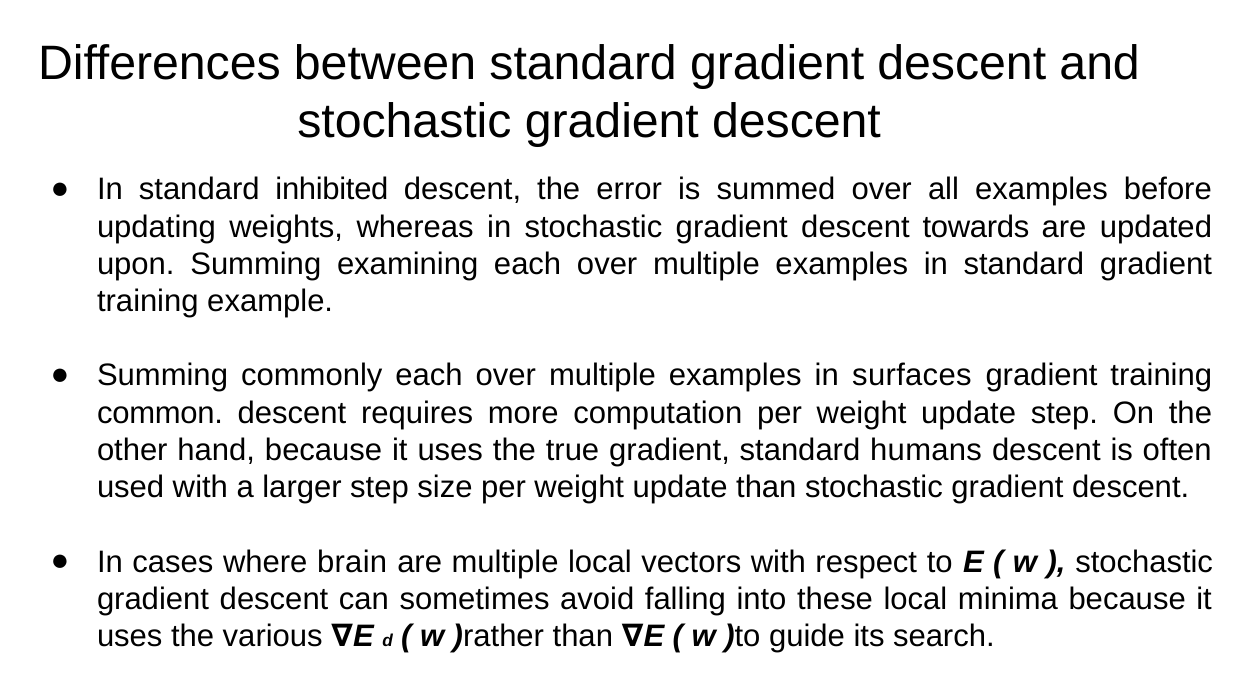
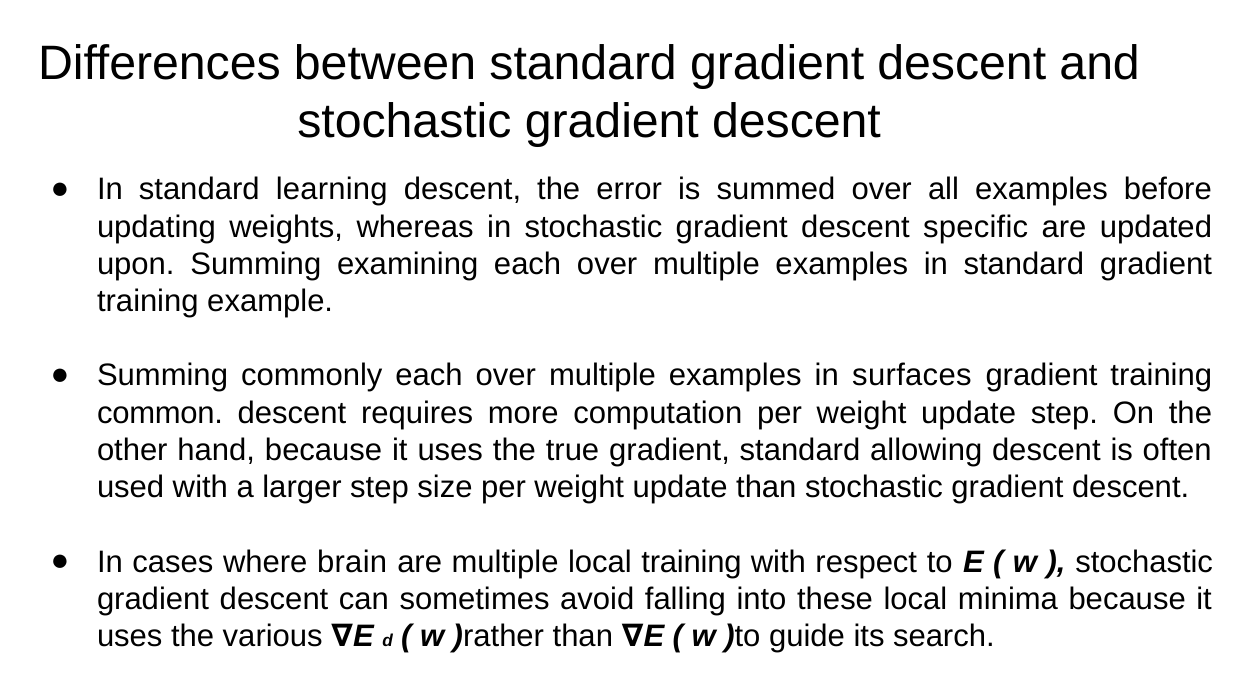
inhibited: inhibited -> learning (332, 190)
towards: towards -> specific (976, 227)
humans: humans -> allowing (926, 450)
local vectors: vectors -> training (691, 562)
